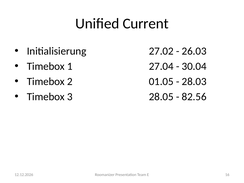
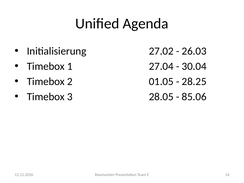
Current: Current -> Agenda (146, 24)
28.03: 28.03 -> 28.25 (194, 82)
82.56: 82.56 -> 85.06 (194, 97)
